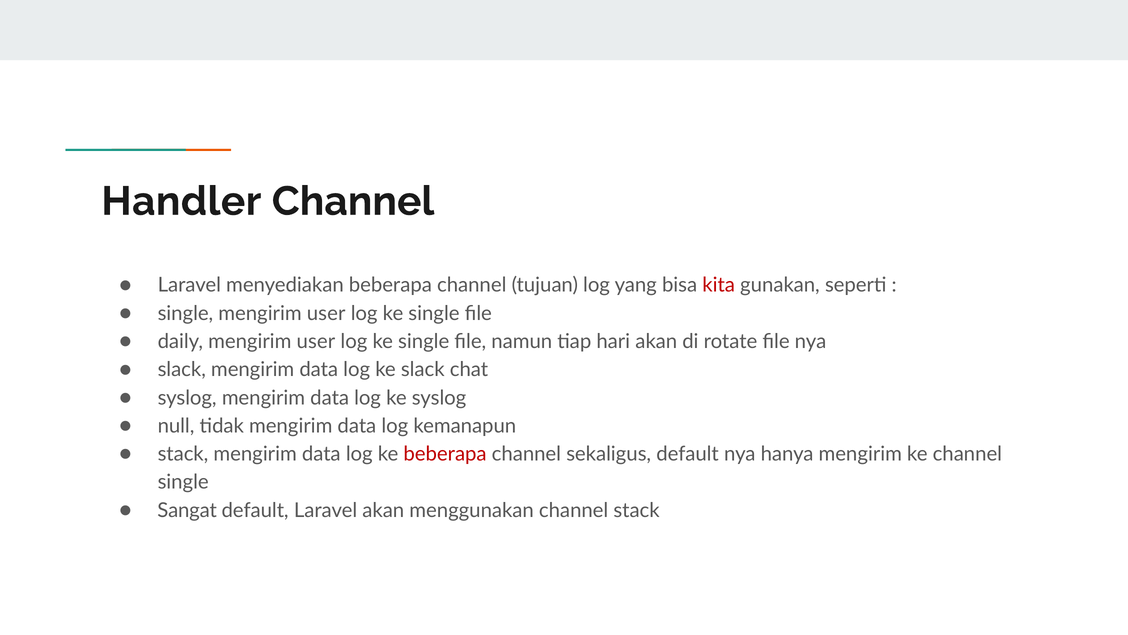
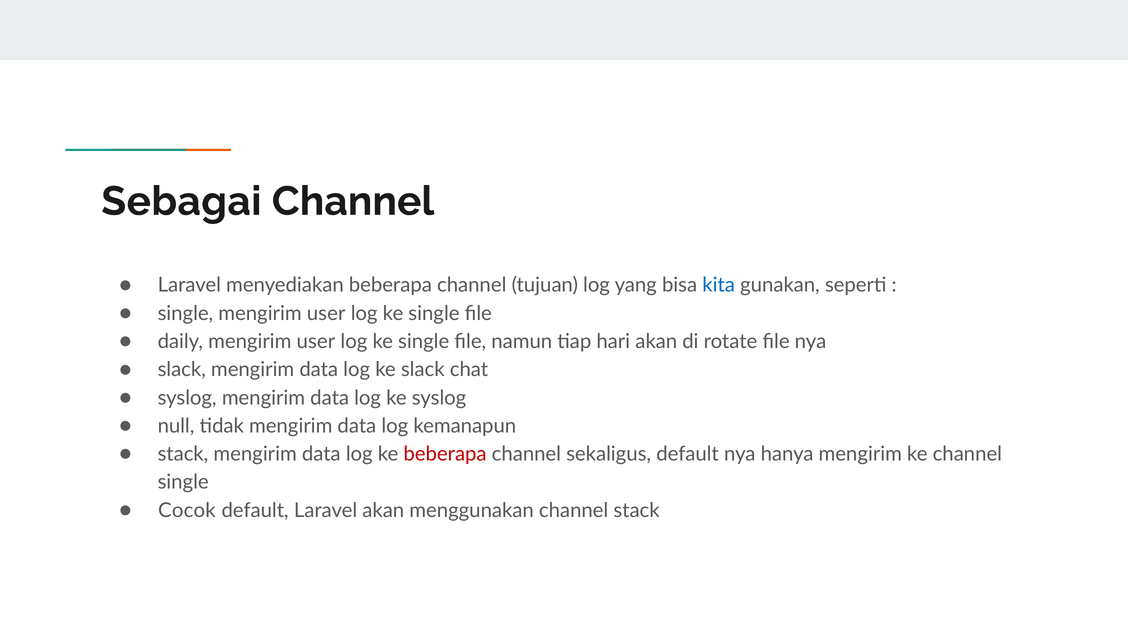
Handler: Handler -> Sebagai (181, 201)
kita colour: red -> blue (719, 285)
Sangat: Sangat -> Cocok (187, 510)
